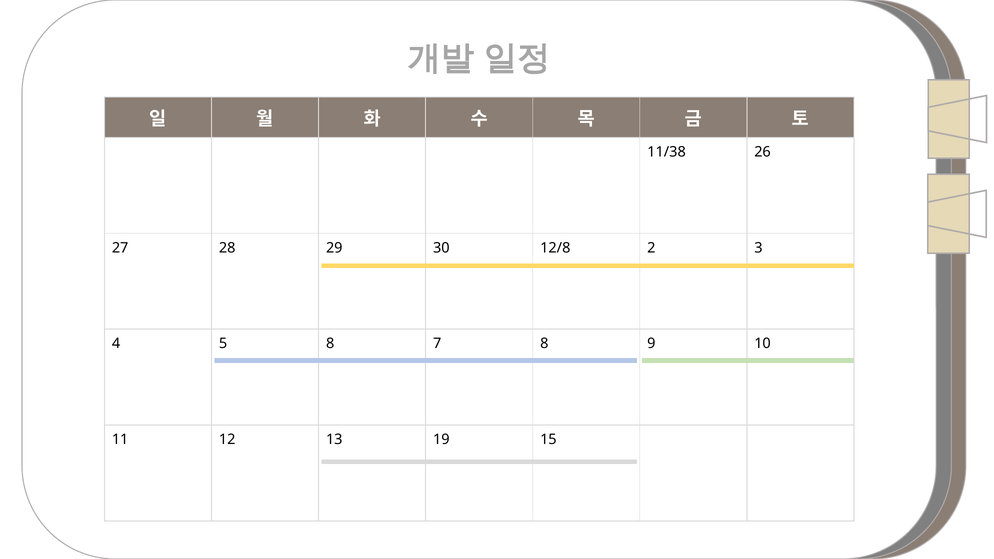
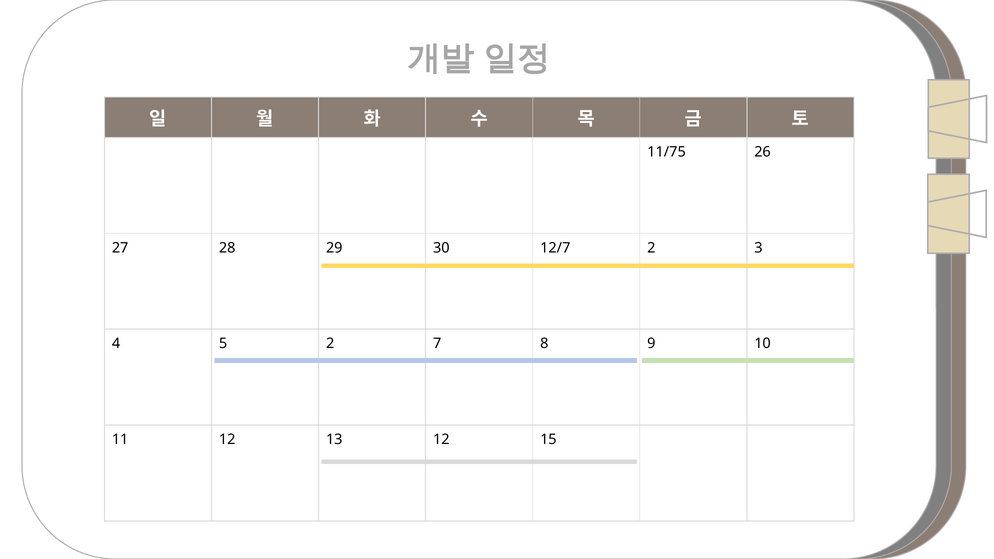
11/38: 11/38 -> 11/75 (667, 152)
12/8: 12/8 -> 12/7 (555, 248)
5 8: 8 -> 2 (330, 344)
13 19: 19 -> 12 (441, 440)
